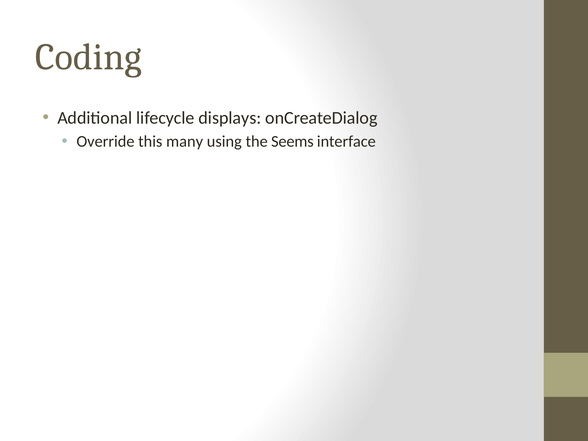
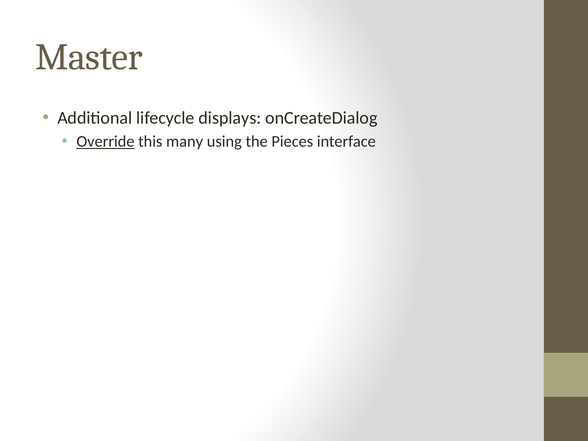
Coding: Coding -> Master (89, 57)
Override underline: none -> present (105, 142)
Seems: Seems -> Pieces (292, 142)
